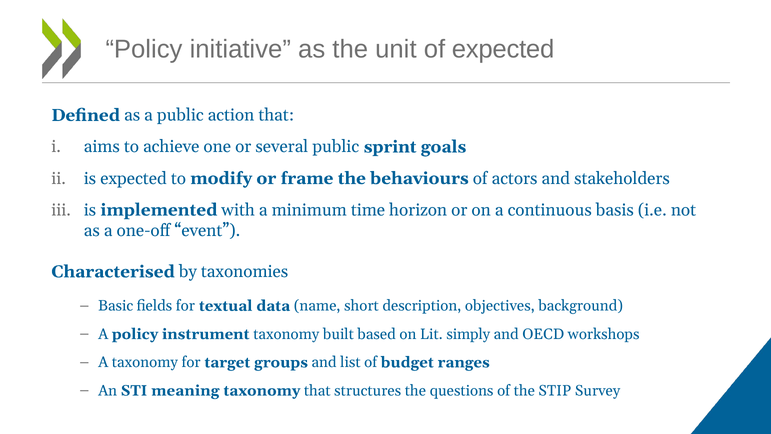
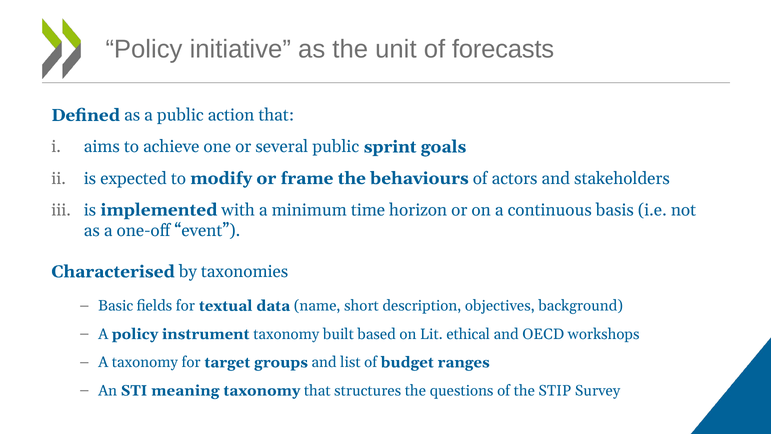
of expected: expected -> forecasts (503, 49)
simply: simply -> ethical (468, 334)
